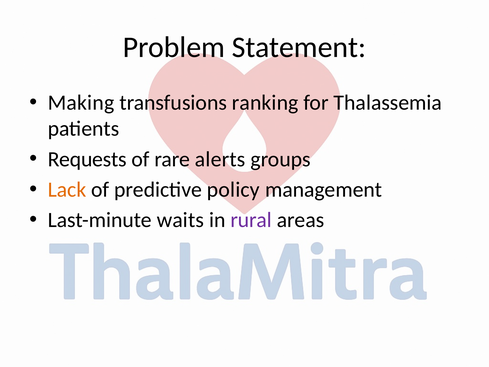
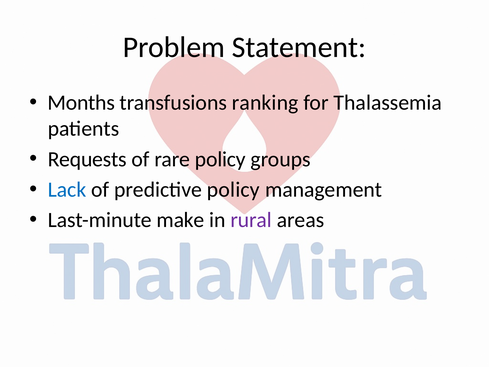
Making: Making -> Months (81, 103)
rare alerts: alerts -> policy (220, 159)
Lack colour: orange -> blue (67, 190)
waits: waits -> make (181, 220)
